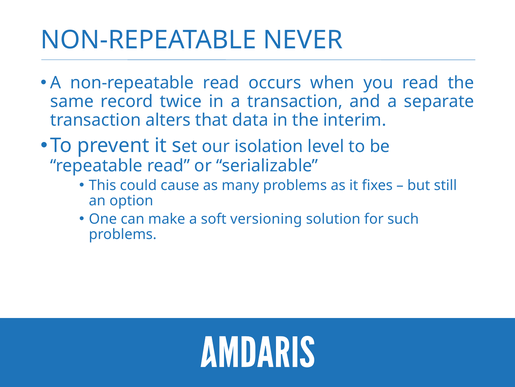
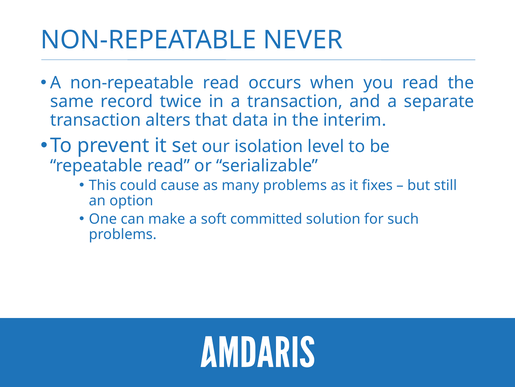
versioning: versioning -> committed (266, 219)
